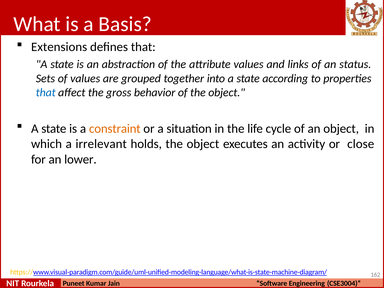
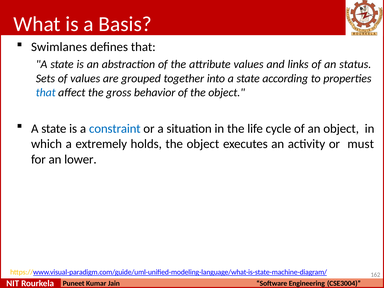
Extensions: Extensions -> Swimlanes (59, 47)
constraint colour: orange -> blue (115, 129)
irrelevant: irrelevant -> extremely (101, 144)
close: close -> must (361, 144)
